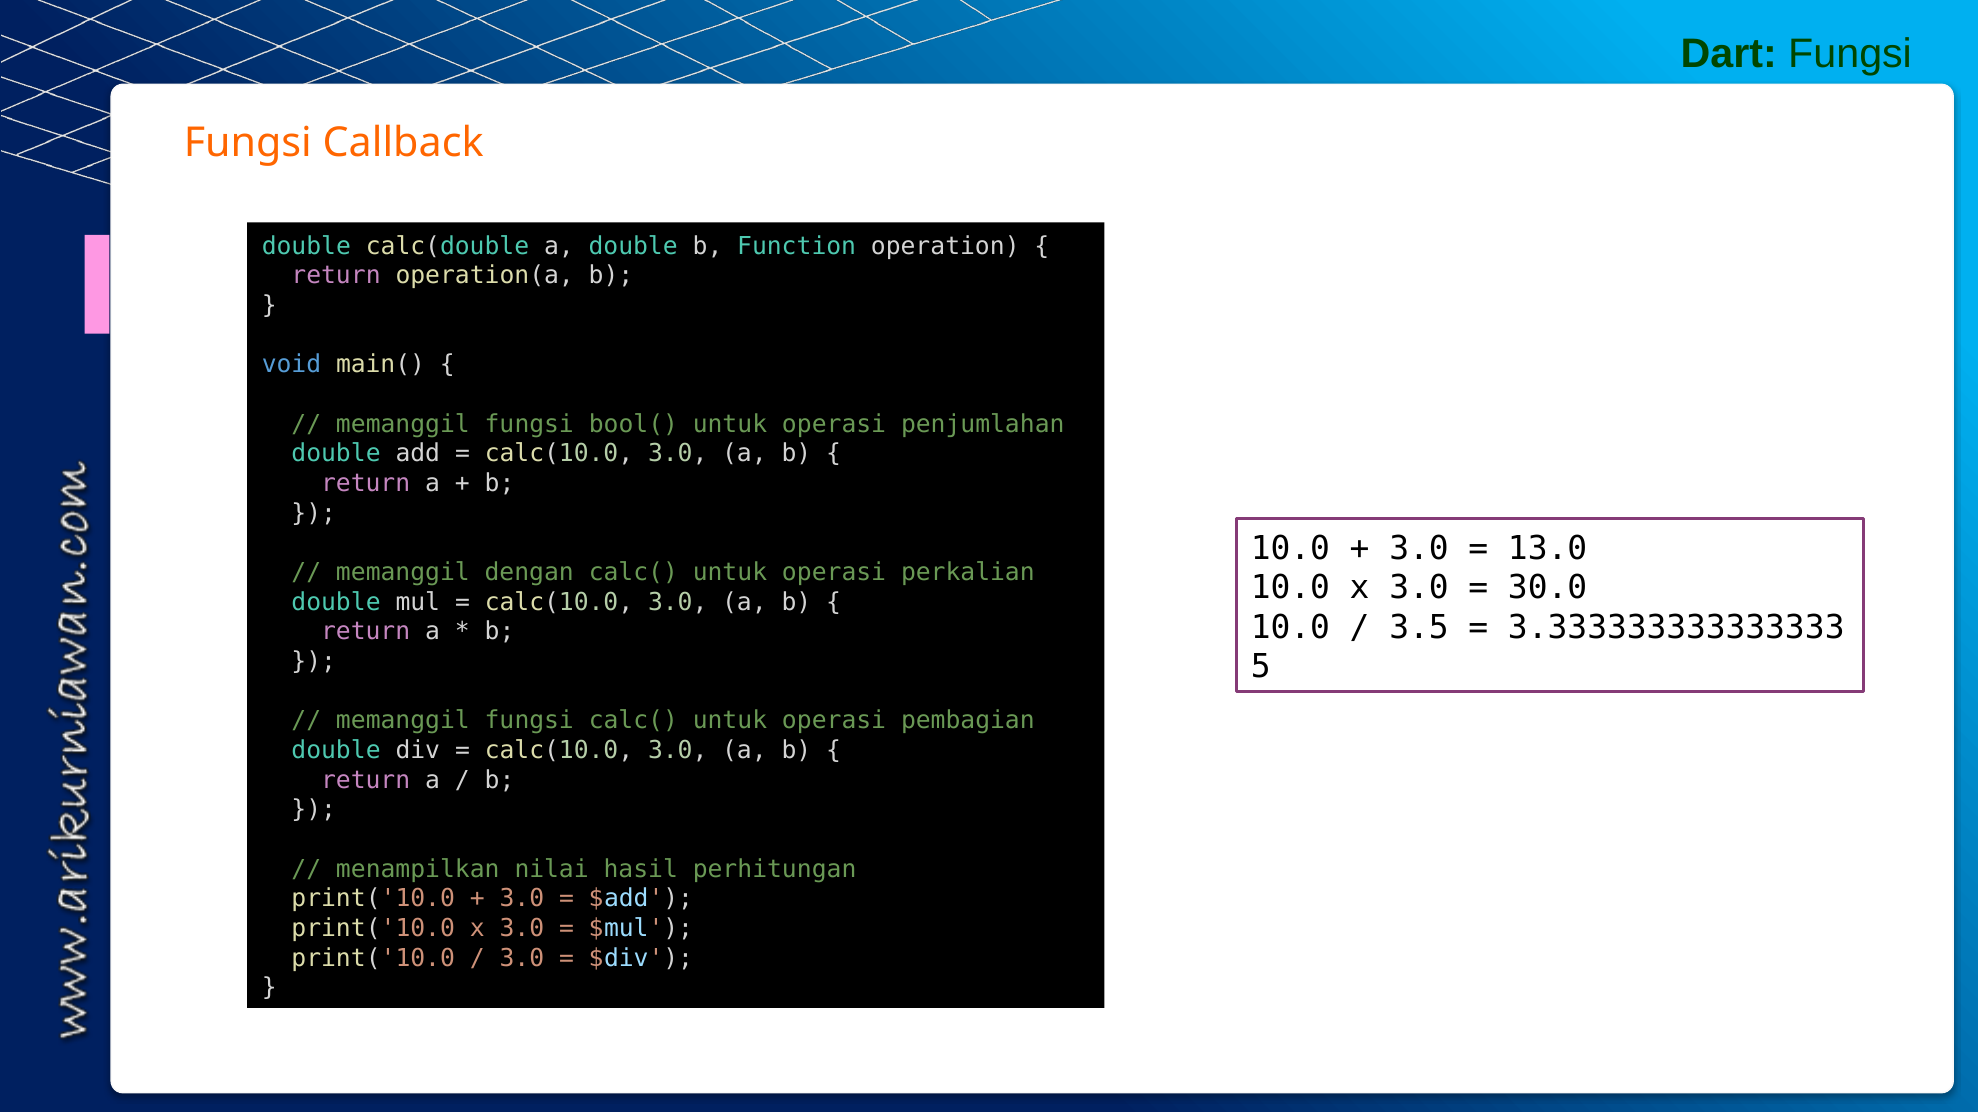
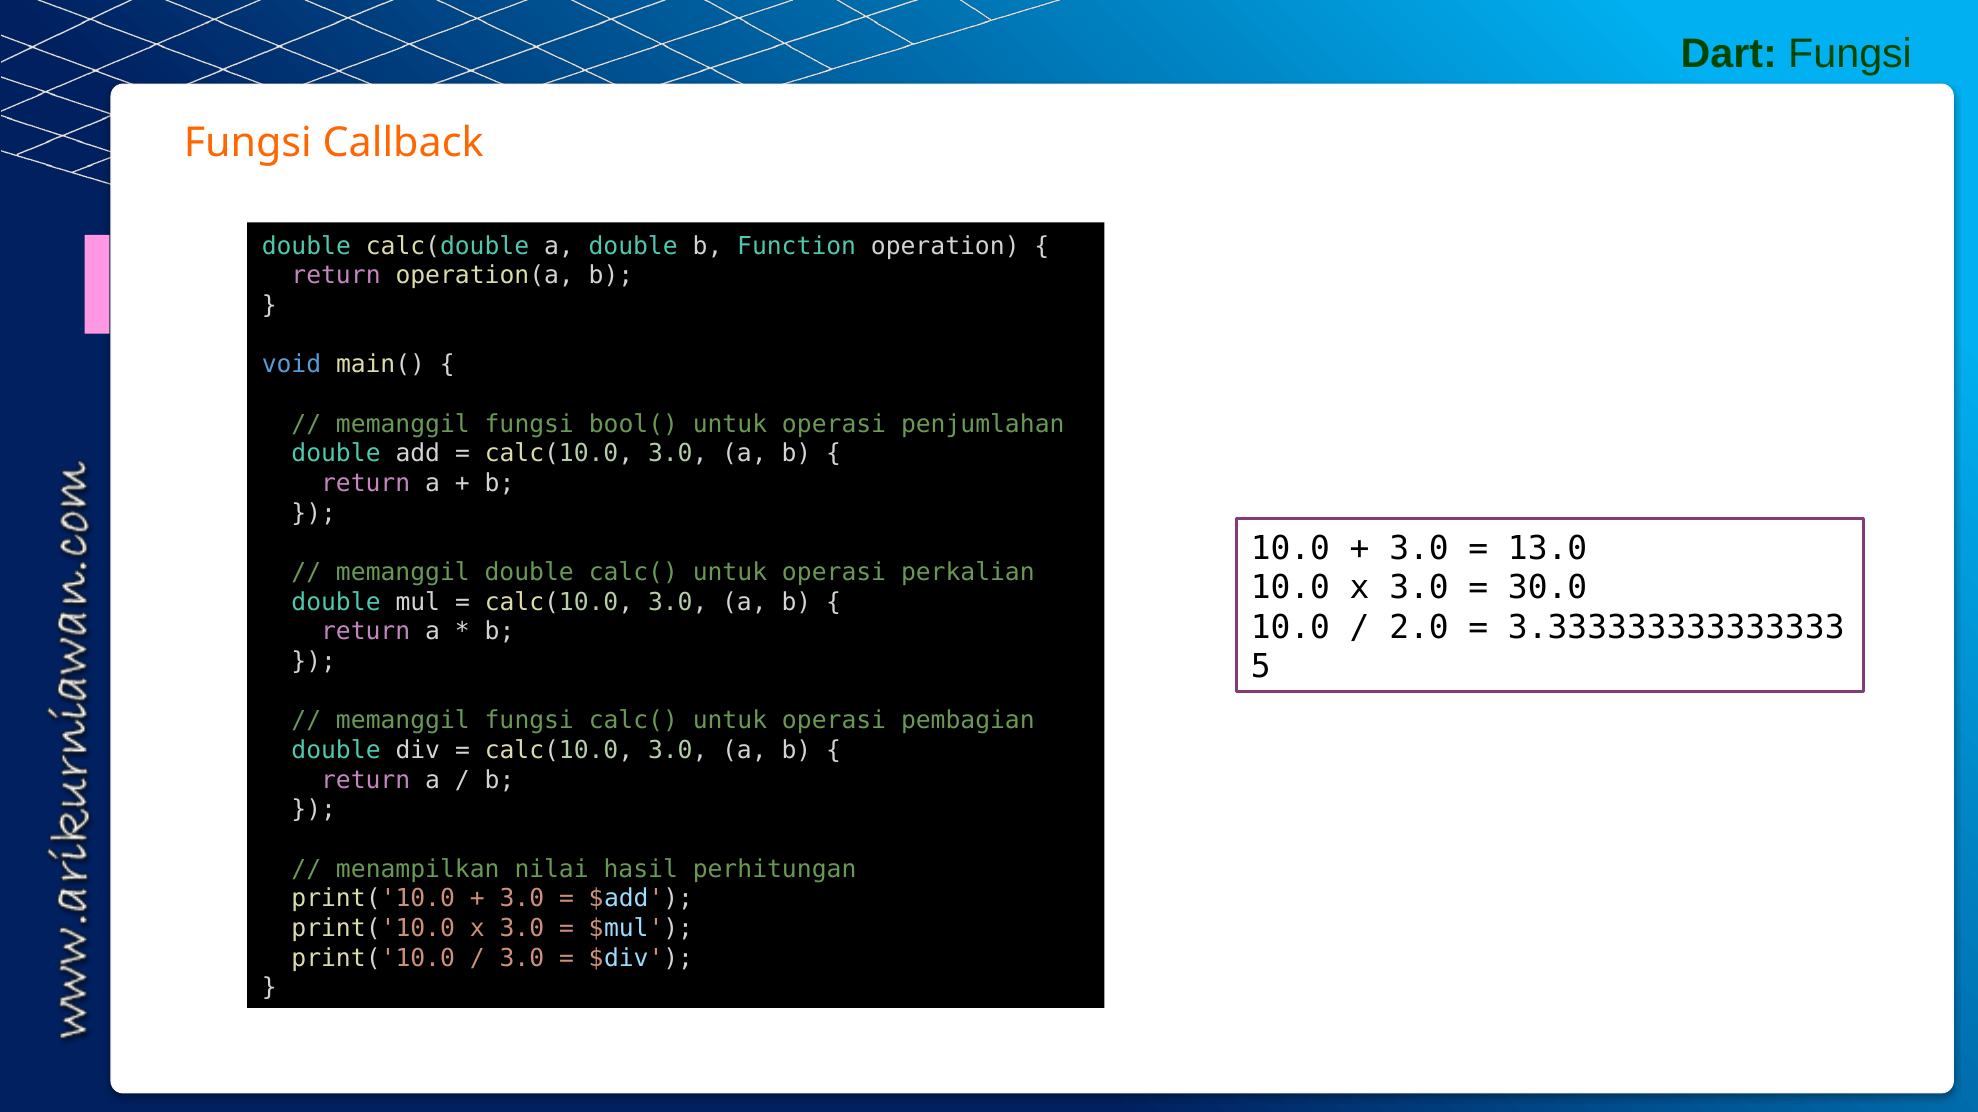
memanggil dengan: dengan -> double (529, 573)
3.5: 3.5 -> 2.0 (1419, 628)
